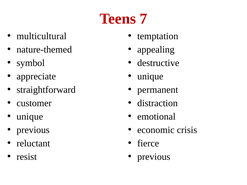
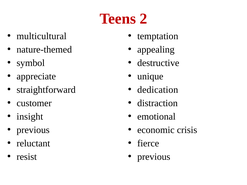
7: 7 -> 2 (144, 19)
permanent: permanent -> dedication (158, 90)
unique: unique -> insight (30, 117)
